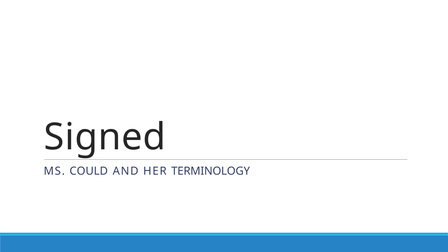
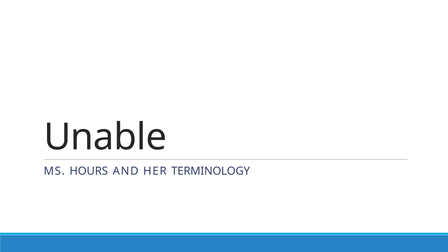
Signed: Signed -> Unable (105, 137)
COULD: COULD -> HOURS (89, 171)
